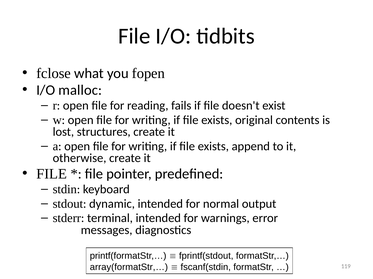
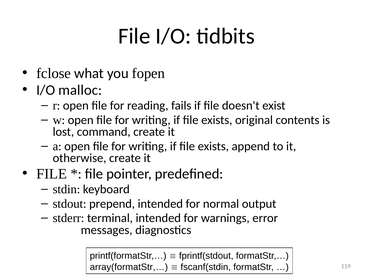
structures: structures -> command (104, 132)
dynamic: dynamic -> prepend (112, 204)
